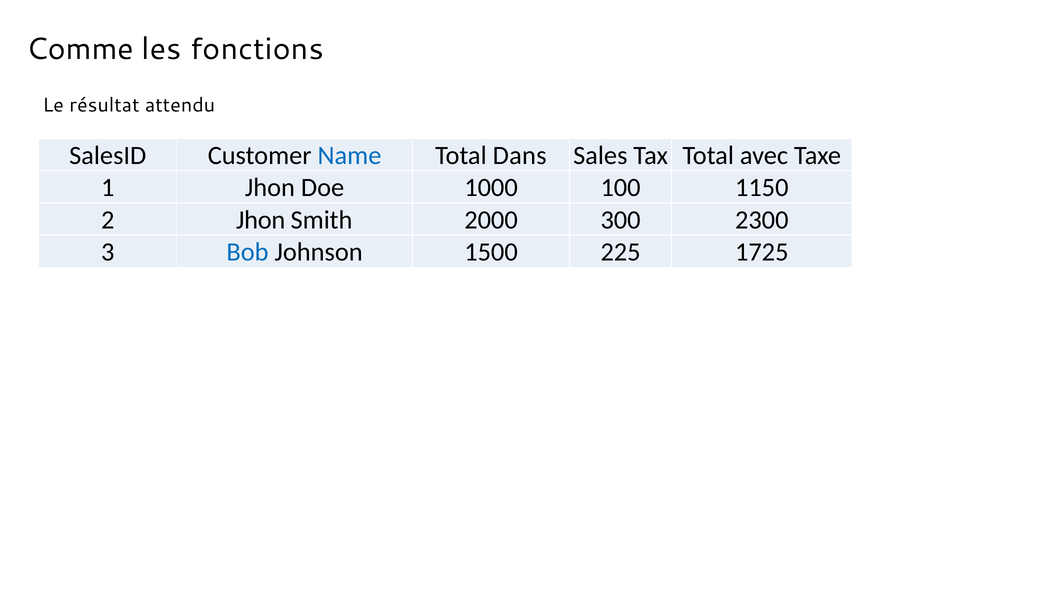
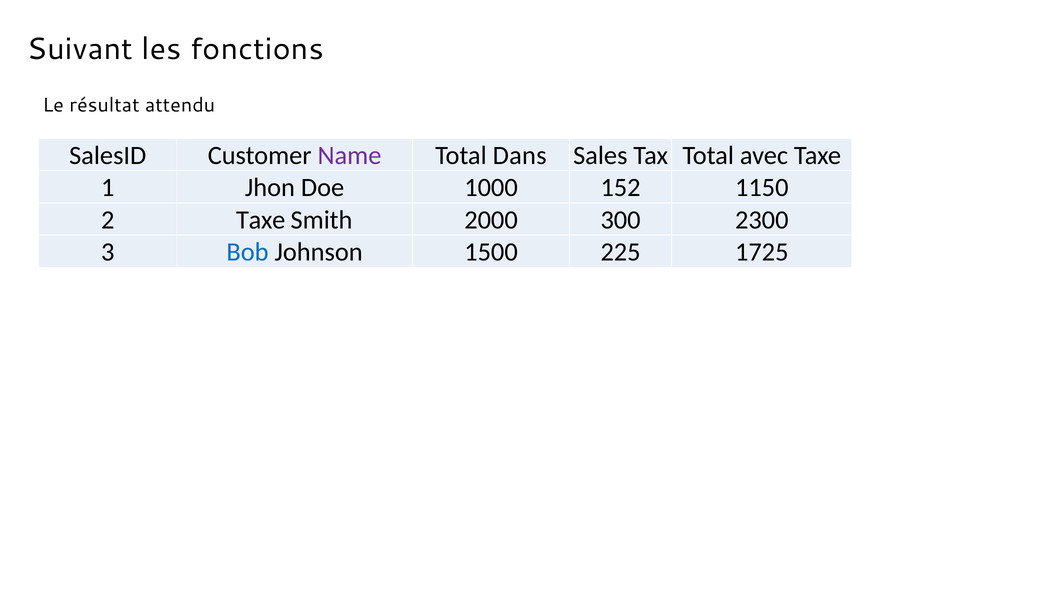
Comme: Comme -> Suivant (80, 49)
Name colour: blue -> purple (349, 155)
100: 100 -> 152 (621, 188)
2 Jhon: Jhon -> Taxe (261, 220)
